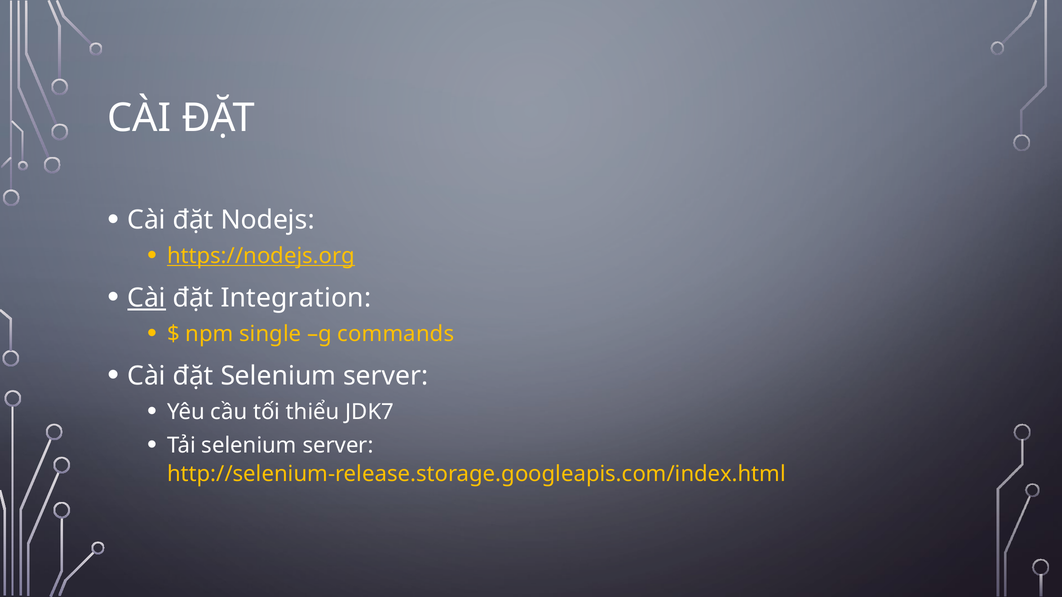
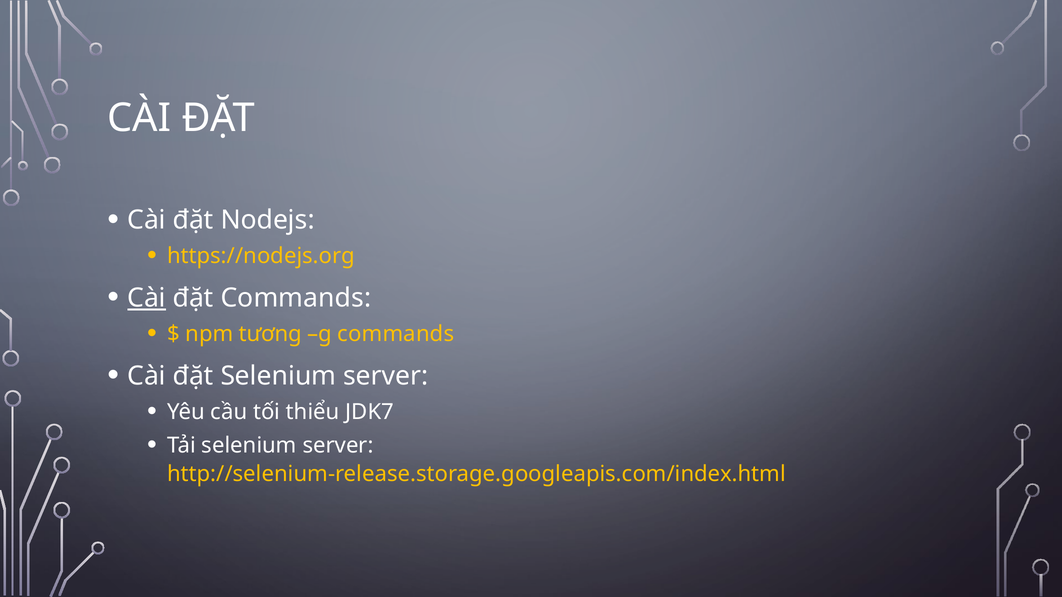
https://nodejs.org underline: present -> none (261, 256)
đặt Integration: Integration -> Commands (296, 298)
single: single -> tương (270, 334)
